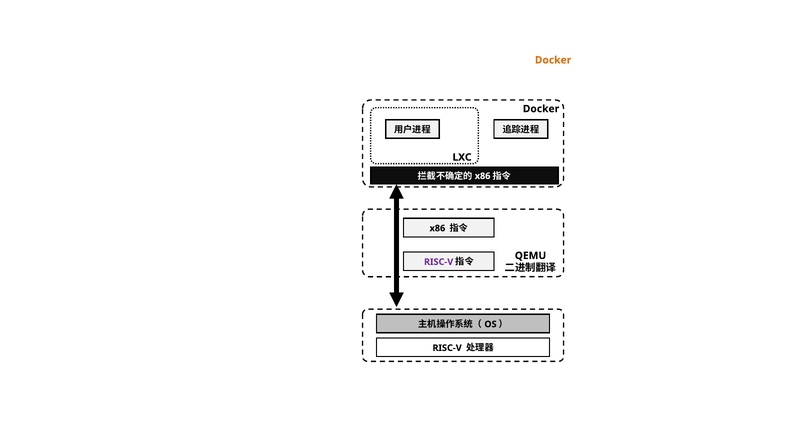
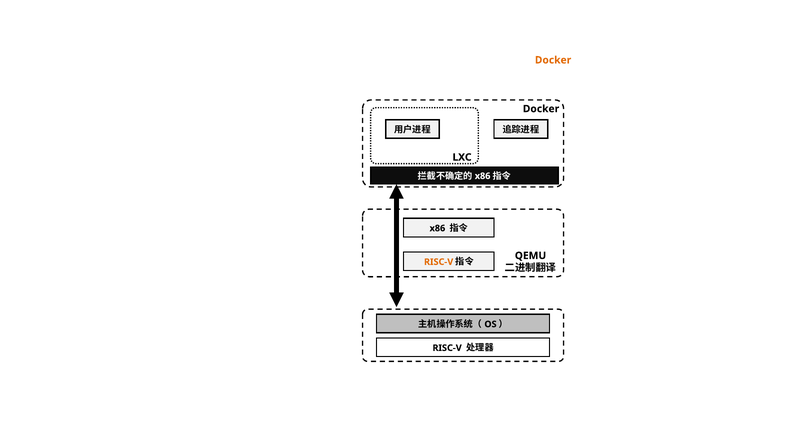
RISC-V colour: purple -> orange (439, 262)
